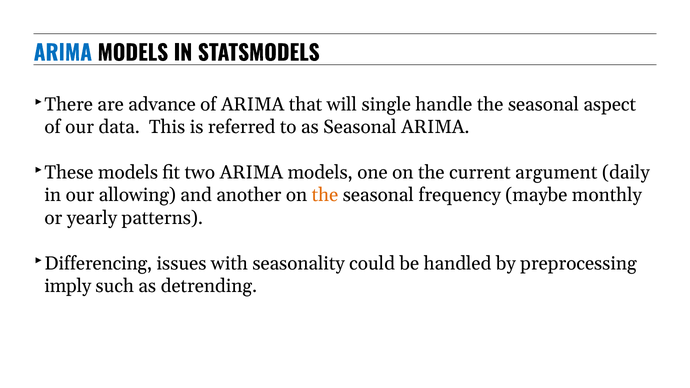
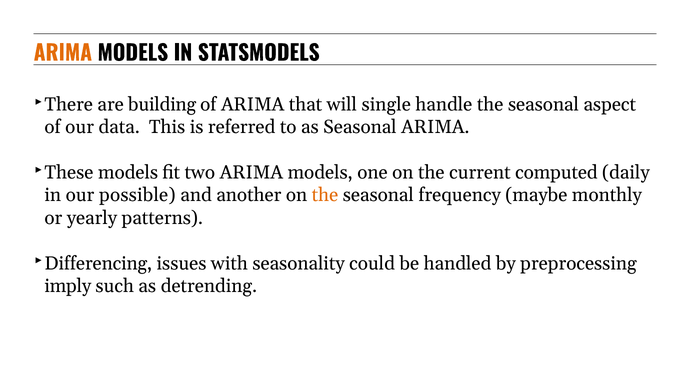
ARIMA colour: blue -> orange (63, 54)
advance: advance -> building (162, 104)
argument: argument -> computed (556, 172)
allowing: allowing -> possible (137, 195)
